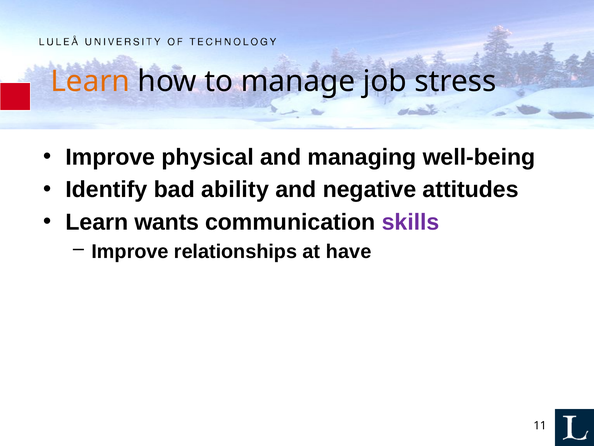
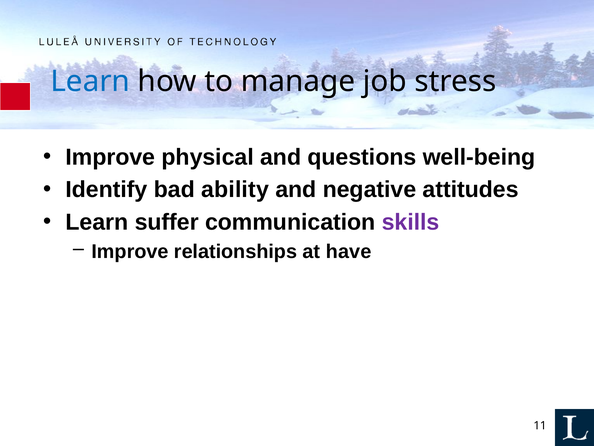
Learn colour: orange -> blue (90, 81)
managing: managing -> questions (362, 157)
wants: wants -> suffer (167, 222)
